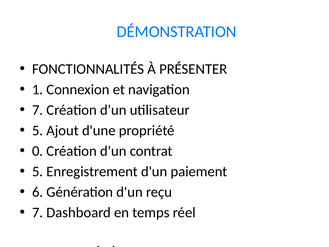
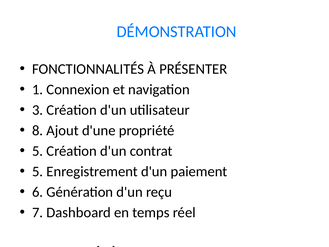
7: 7 -> 3 (38, 110)
5: 5 -> 8 (38, 130)
0: 0 -> 5 (38, 151)
